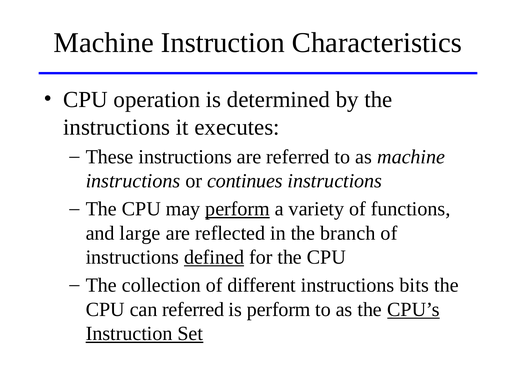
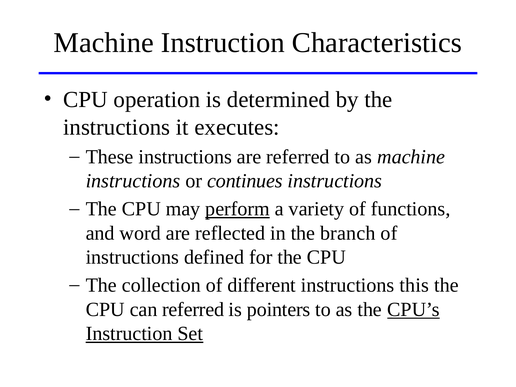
large: large -> word (140, 233)
defined underline: present -> none (214, 257)
bits: bits -> this (414, 285)
is perform: perform -> pointers (279, 309)
